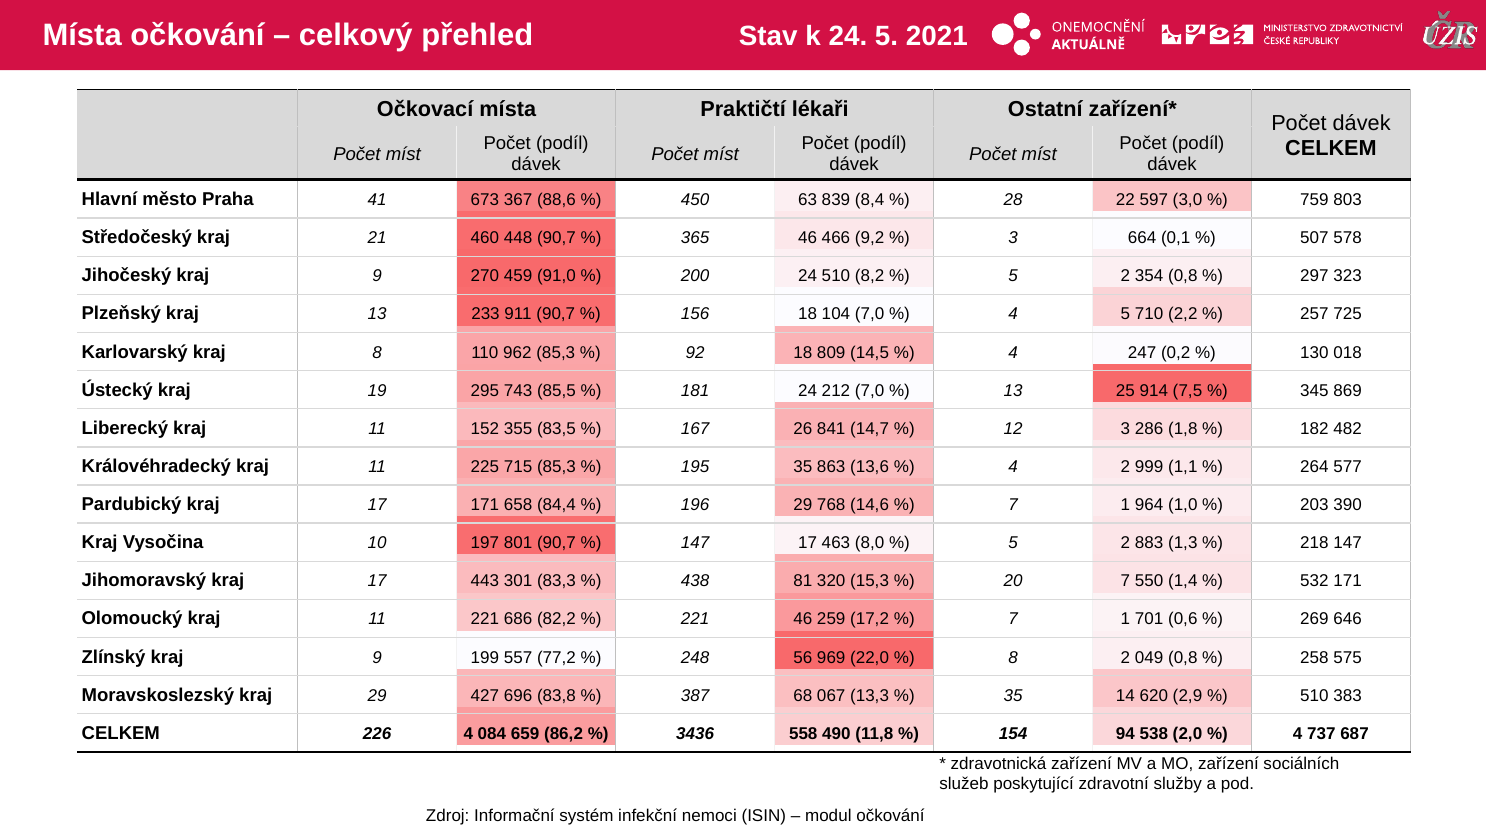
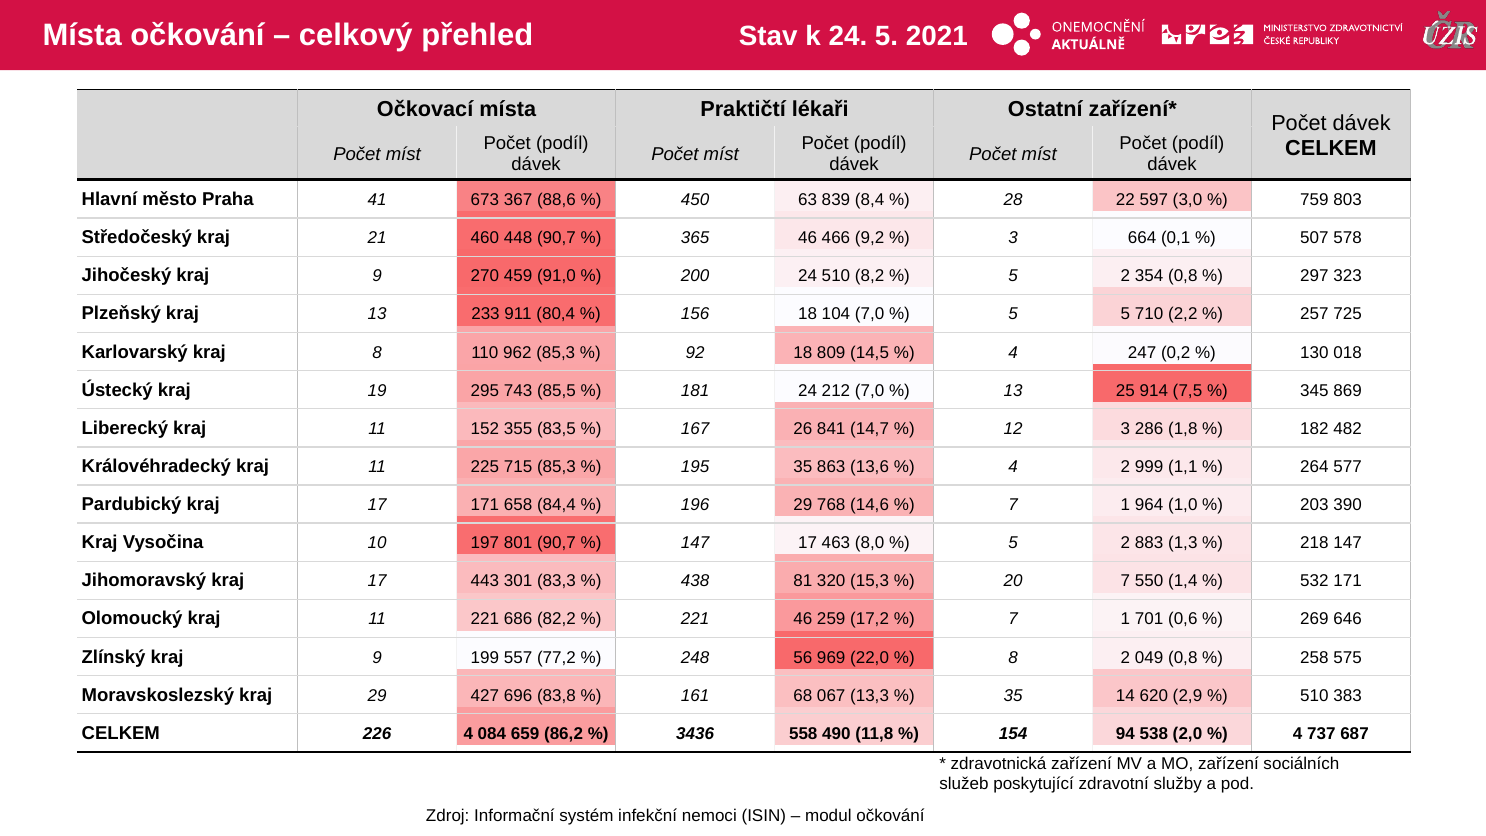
911 90,7: 90,7 -> 80,4 (556, 314)
4: 4 -> 5 (1013, 314)
387: 387 -> 161 (695, 696)
